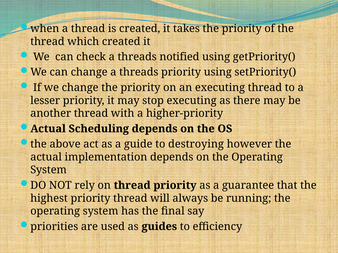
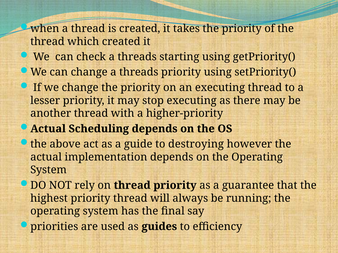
notified: notified -> starting (179, 57)
